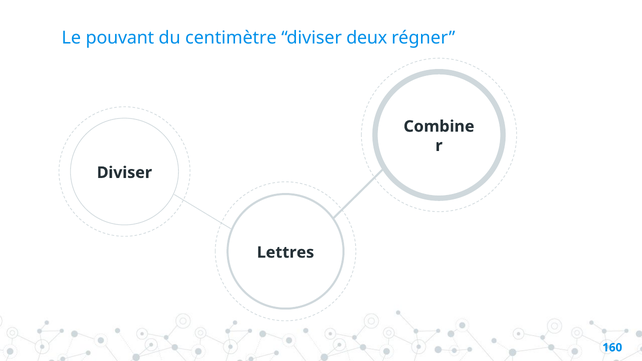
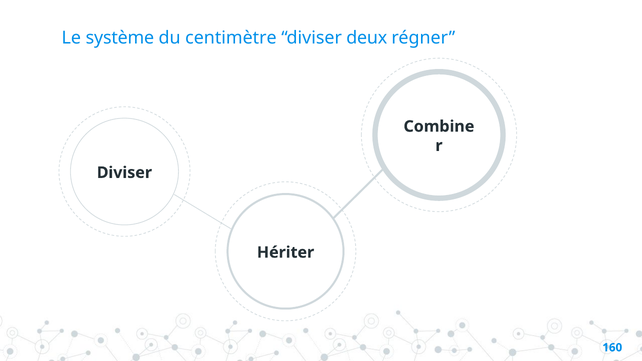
pouvant: pouvant -> système (120, 38)
Lettres: Lettres -> Hériter (286, 253)
